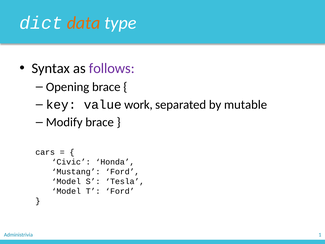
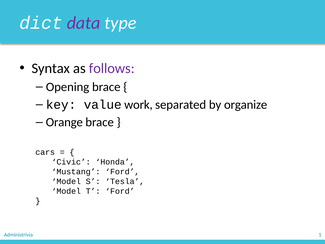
data colour: orange -> purple (84, 23)
mutable: mutable -> organize (246, 104)
Modify: Modify -> Orange (64, 122)
